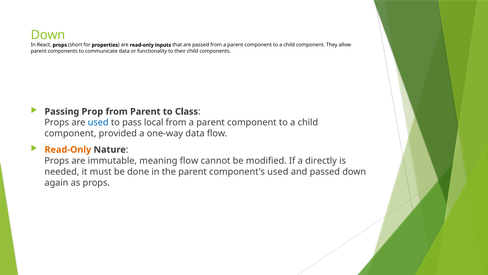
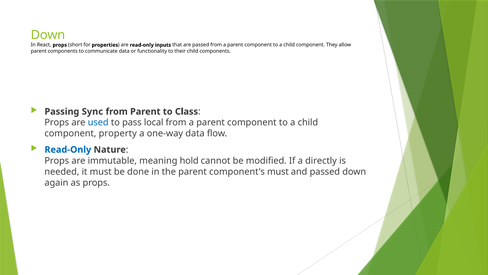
Prop: Prop -> Sync (92, 111)
provided: provided -> property (118, 133)
Read-Only colour: orange -> blue (68, 149)
meaning flow: flow -> hold (189, 160)
component's used: used -> must (278, 171)
